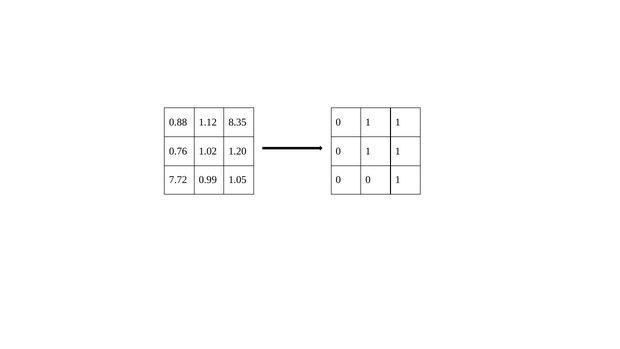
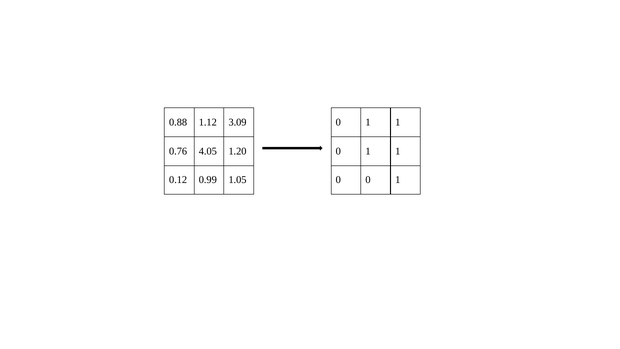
8.35: 8.35 -> 3.09 (238, 122)
1.02: 1.02 -> 4.05 (208, 151)
7.72: 7.72 -> 0.12 (178, 180)
